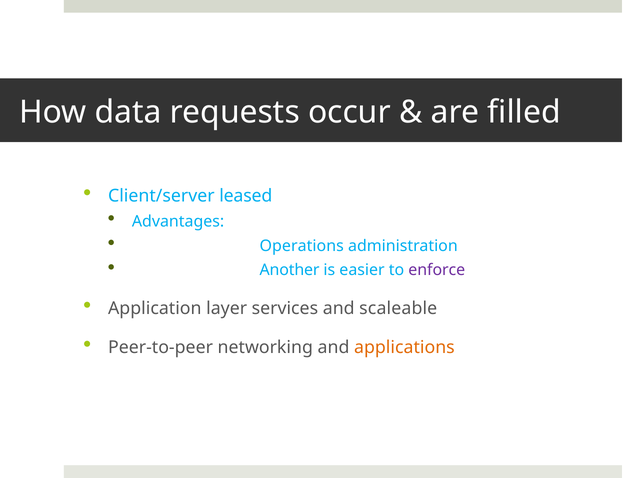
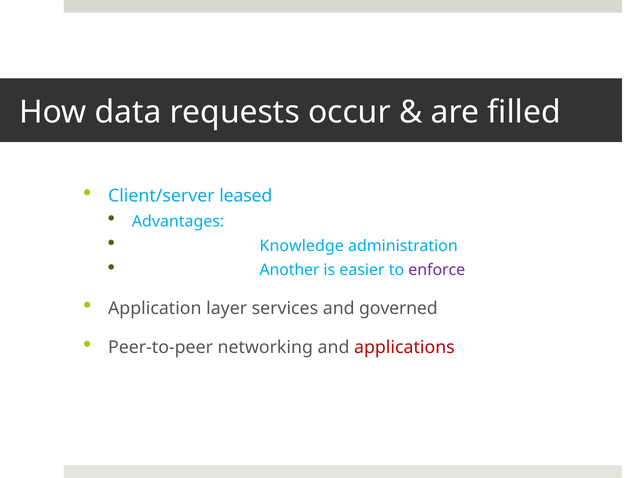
Operations: Operations -> Knowledge (302, 246)
scaleable: scaleable -> governed (398, 309)
applications colour: orange -> red (404, 348)
